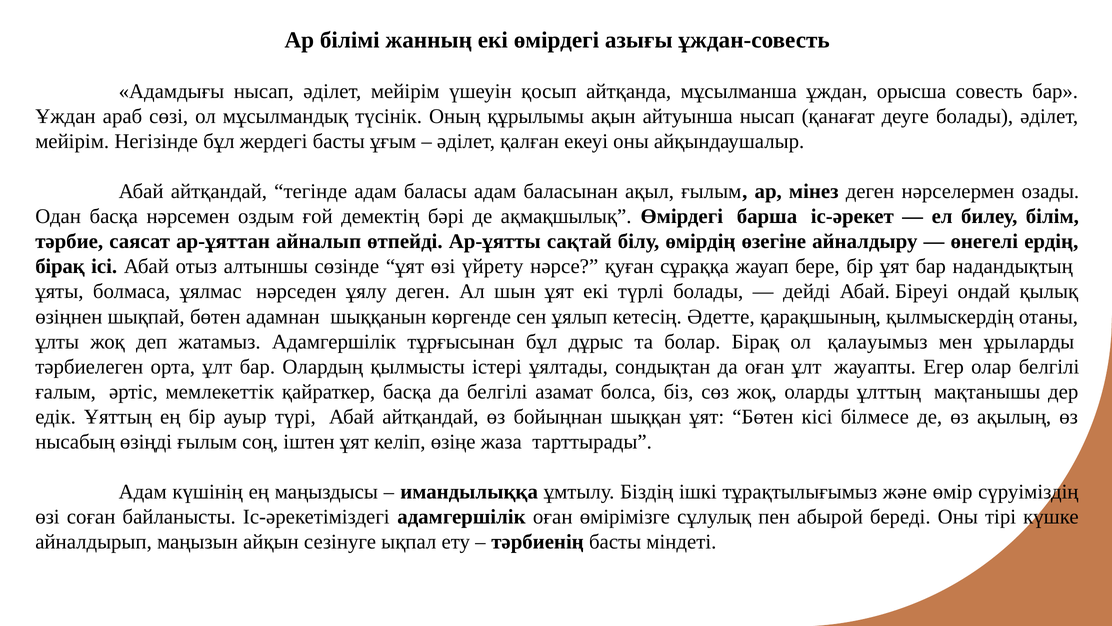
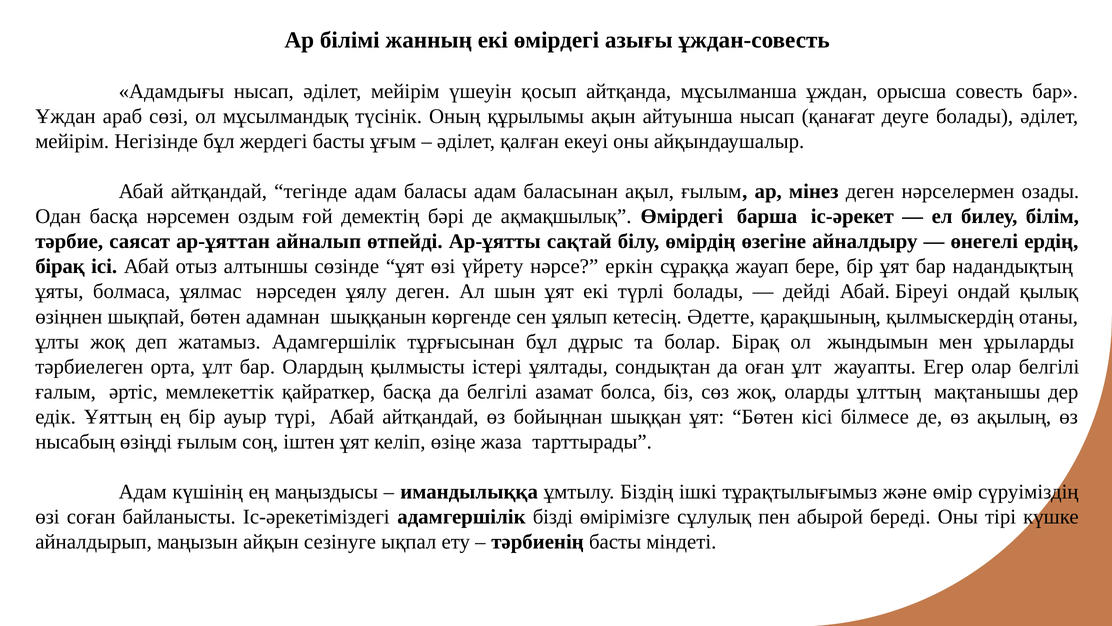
қуған: қуған -> еркін (629, 266)
қалауымыз: қалауымыз -> жындымын (878, 341)
адамгершілік оған: оған -> бізді (553, 517)
